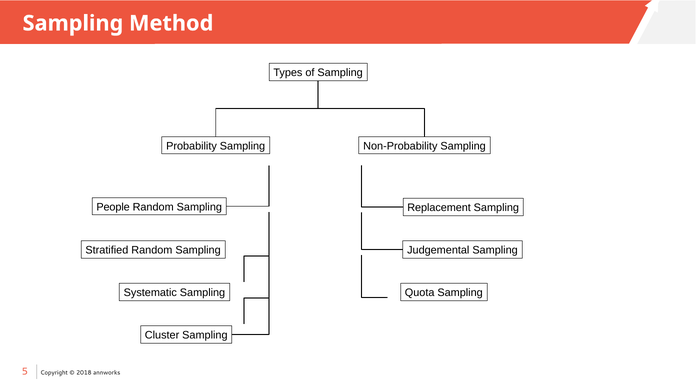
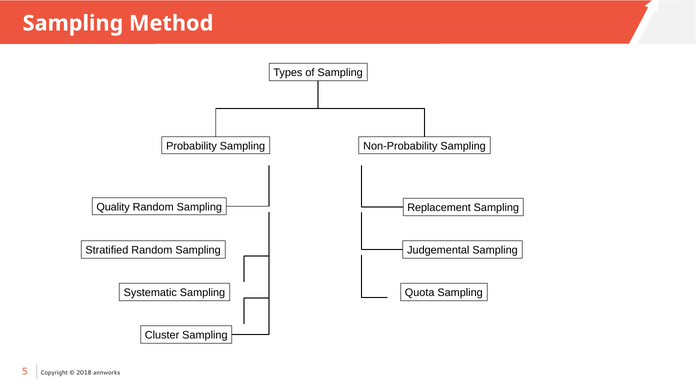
People: People -> Quality (113, 207)
